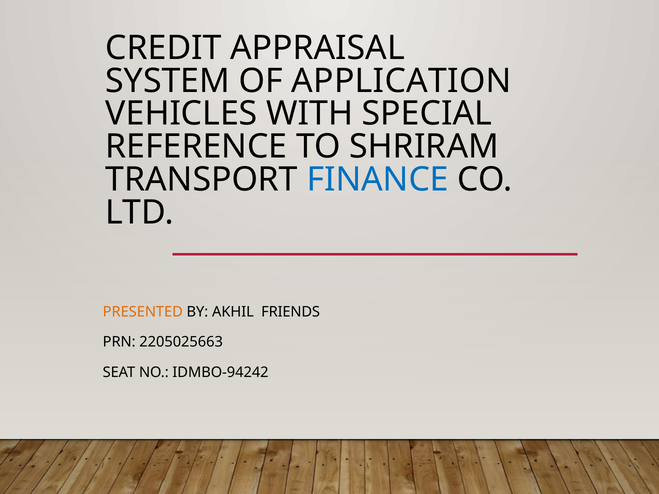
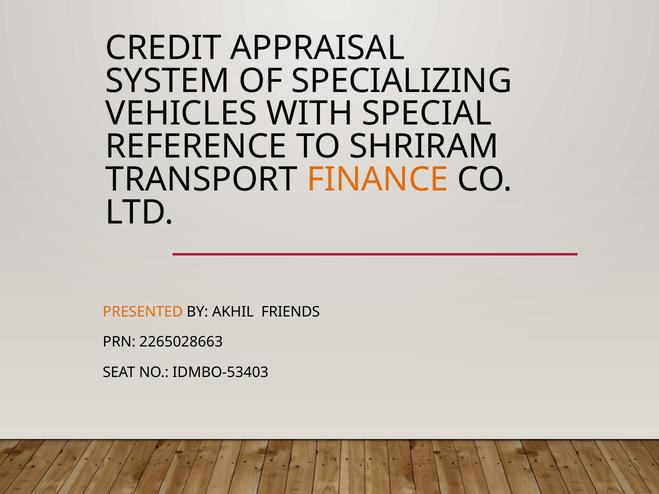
APPLICATION: APPLICATION -> SPECIALIZING (402, 81)
FINANCE colour: blue -> orange (378, 180)
2205025663: 2205025663 -> 2265028663 (181, 342)
IDMBO-94242: IDMBO-94242 -> IDMBO-53403 (221, 372)
